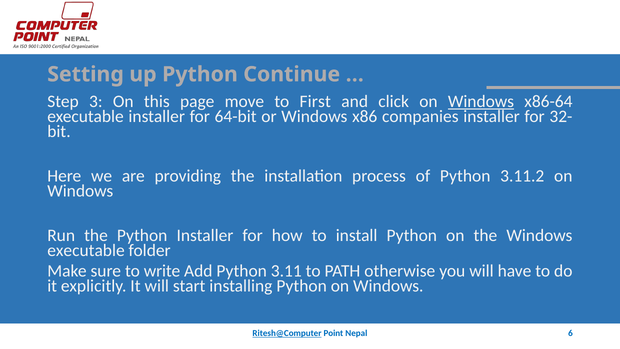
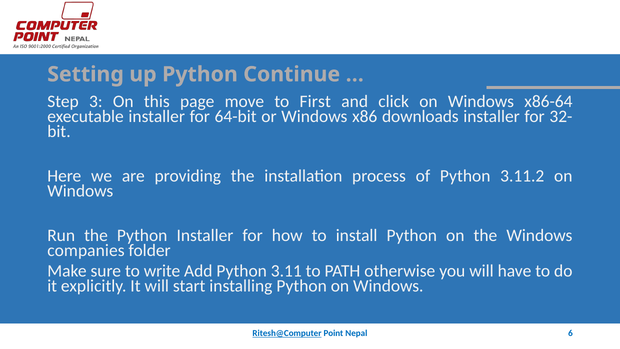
Windows underline: present -> none (481, 101)
companies: companies -> downloads (420, 117)
executable: executable -> companies (86, 250)
